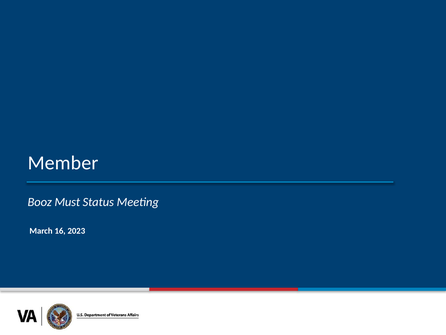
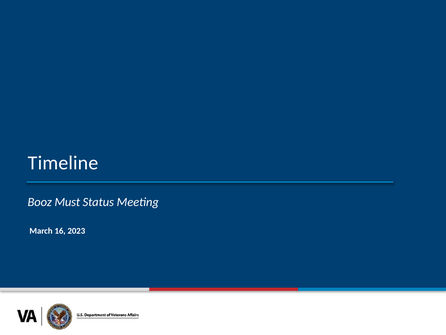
Member: Member -> Timeline (63, 163)
